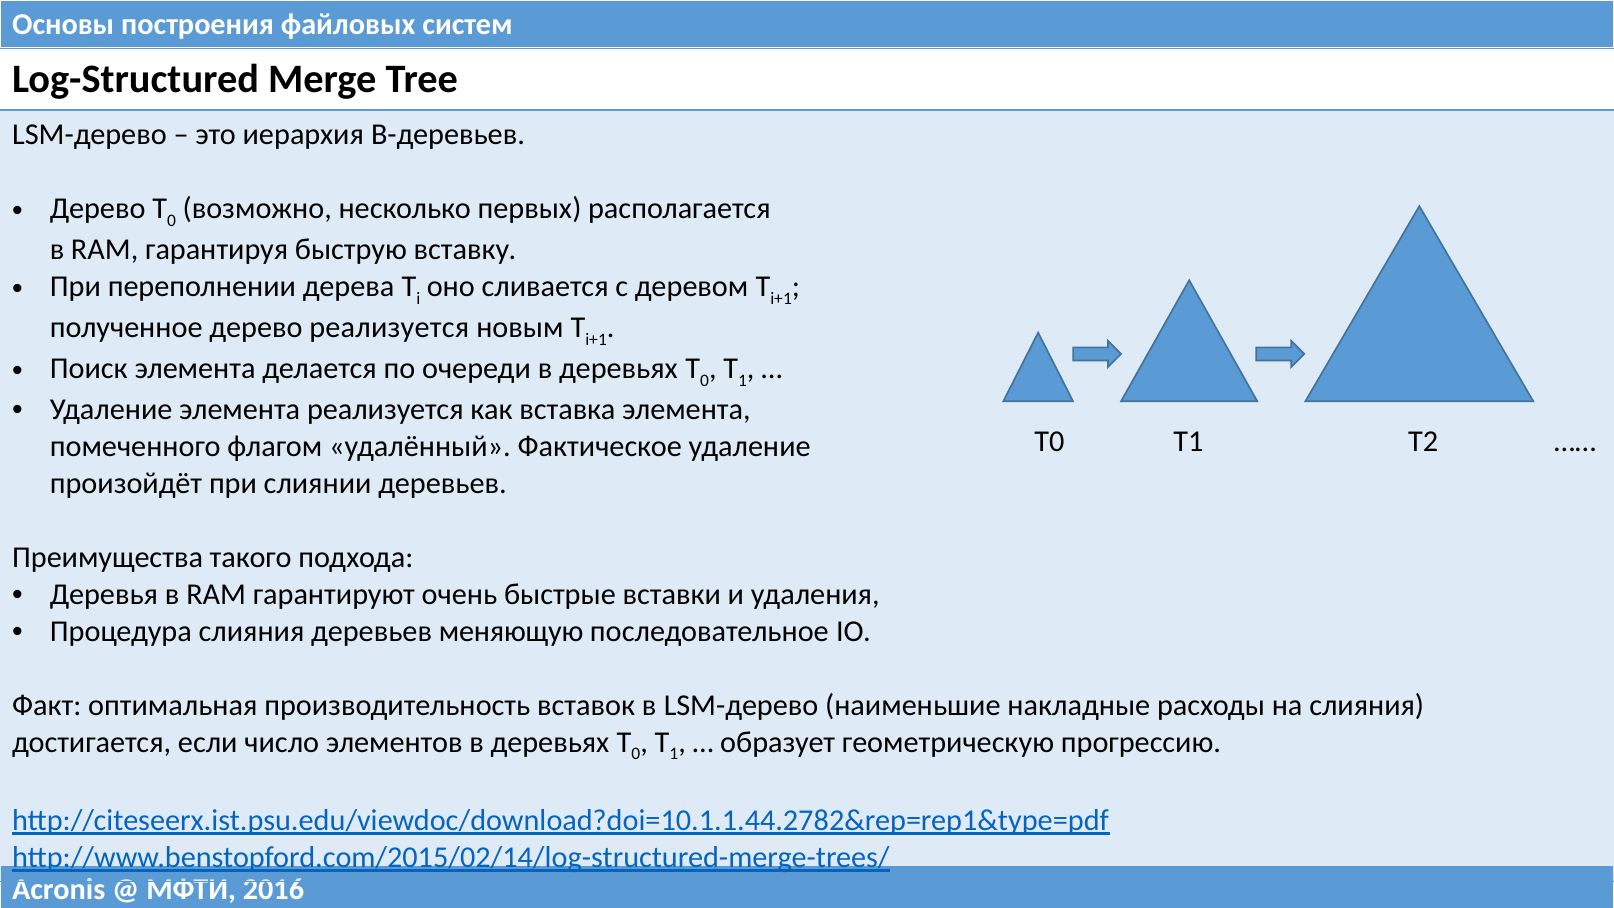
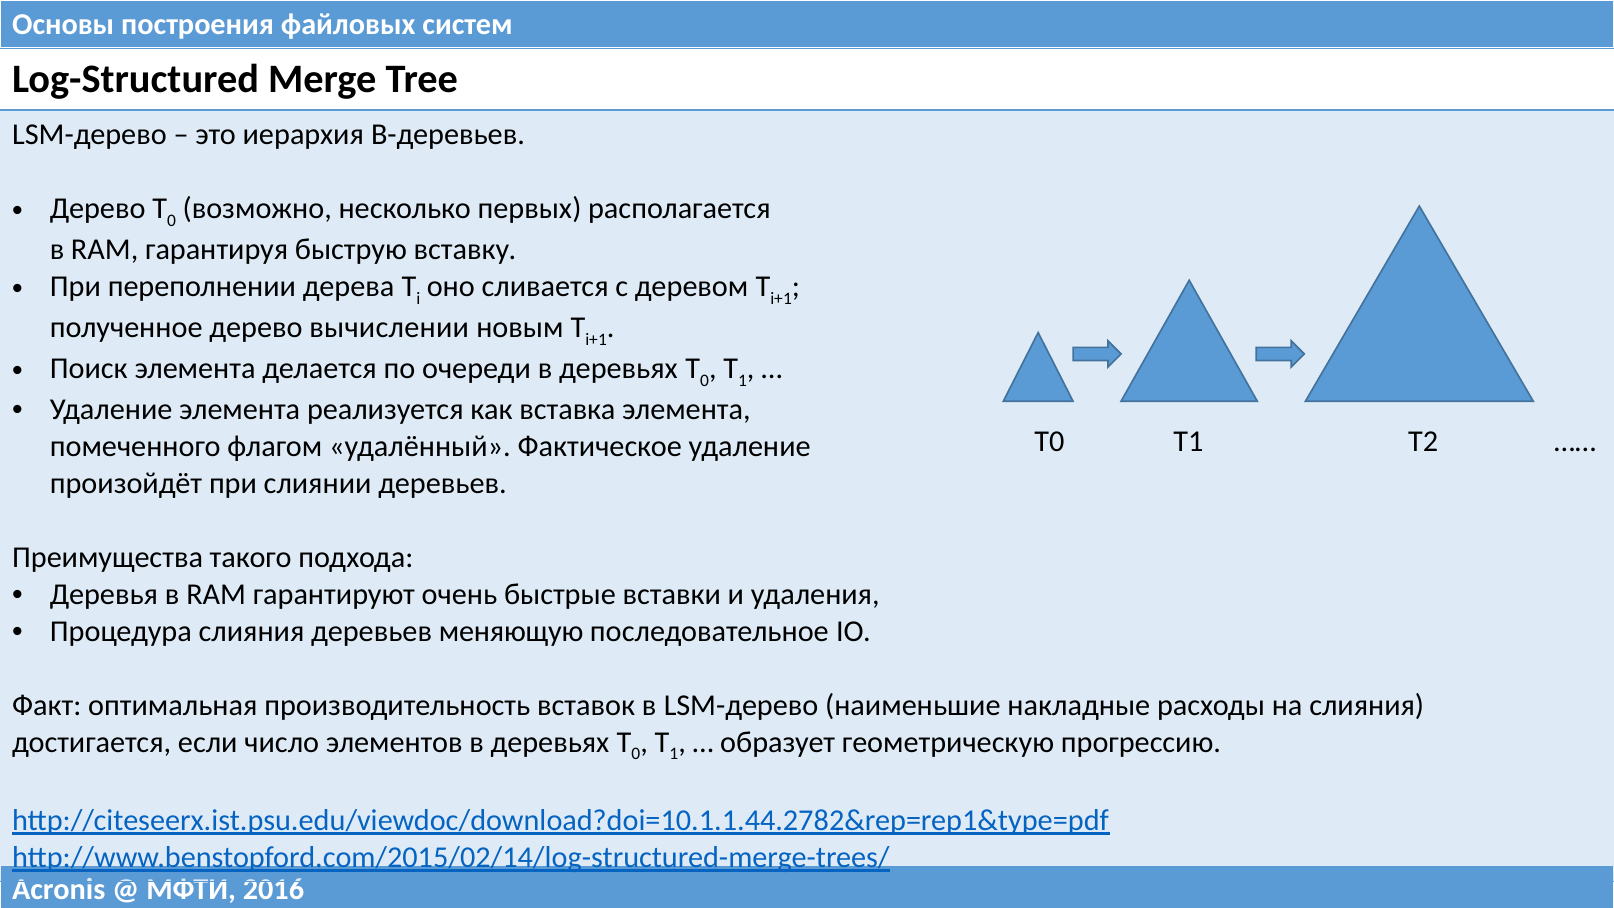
дерево реализуется: реализуется -> вычислении (389, 328)
